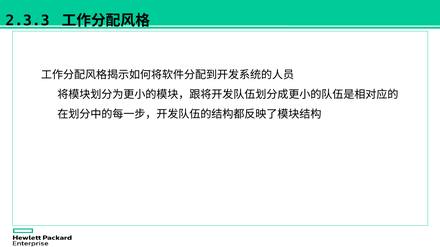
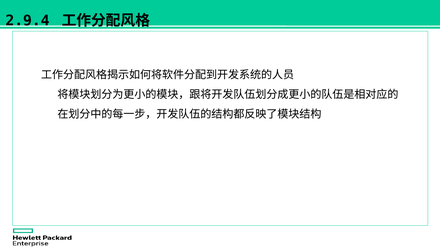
2.3.3: 2.3.3 -> 2.9.4 (27, 21)
